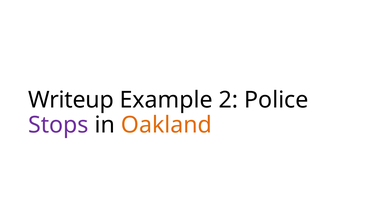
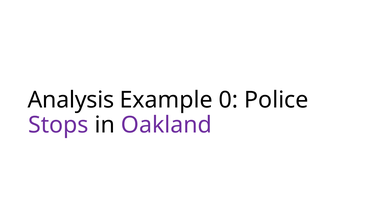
Writeup: Writeup -> Analysis (71, 100)
2: 2 -> 0 (228, 100)
Oakland colour: orange -> purple (166, 125)
